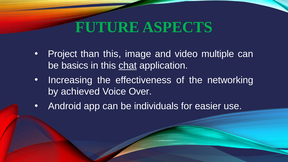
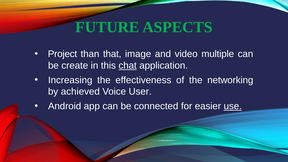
than this: this -> that (112, 54)
basics: basics -> create (75, 66)
Over: Over -> User (140, 92)
individuals: individuals -> connected (156, 106)
use underline: none -> present (233, 106)
